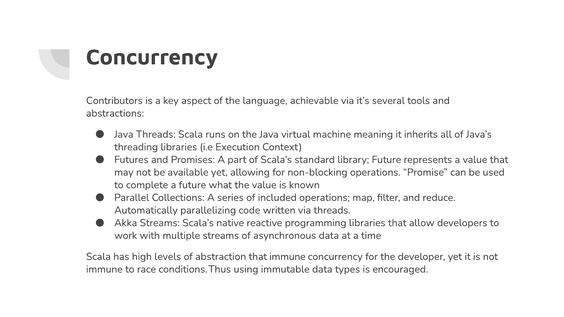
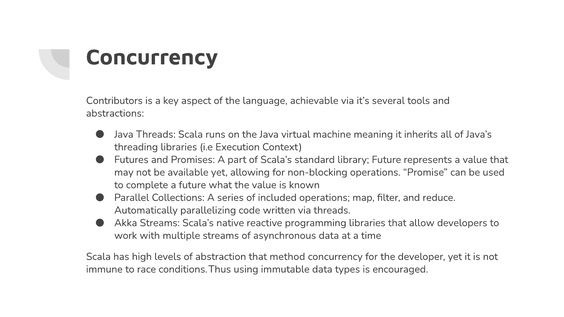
that immune: immune -> method (287, 257)
